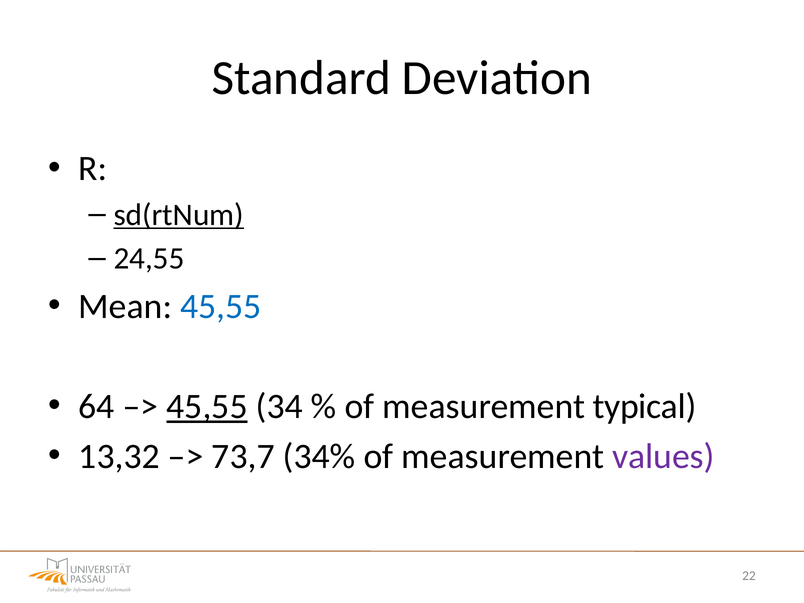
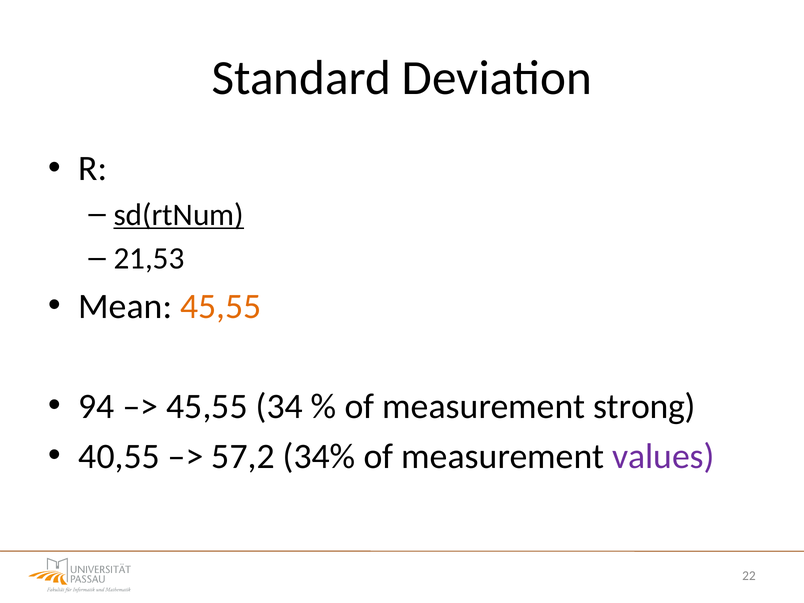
24,55: 24,55 -> 21,53 (149, 259)
45,55 colour: blue -> orange (221, 306)
64: 64 -> 94 (96, 406)
45,55 underline: present -> none (207, 406)
typical: typical -> strong (644, 406)
13,32: 13,32 -> 40,55 (119, 456)
73,7: 73,7 -> 57,2 (243, 456)
